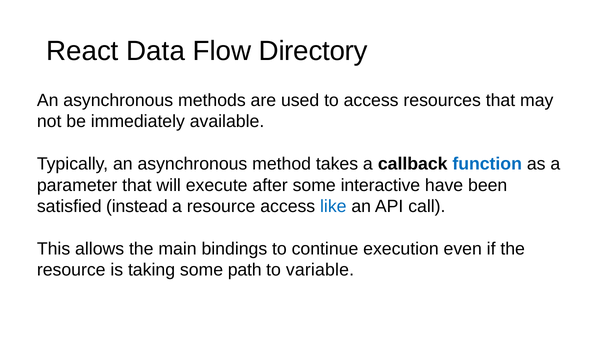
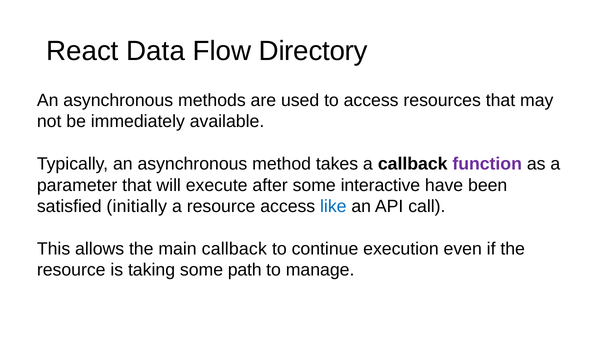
function colour: blue -> purple (487, 164)
instead: instead -> initially (137, 206)
main bindings: bindings -> callback (234, 249)
variable: variable -> manage (320, 270)
